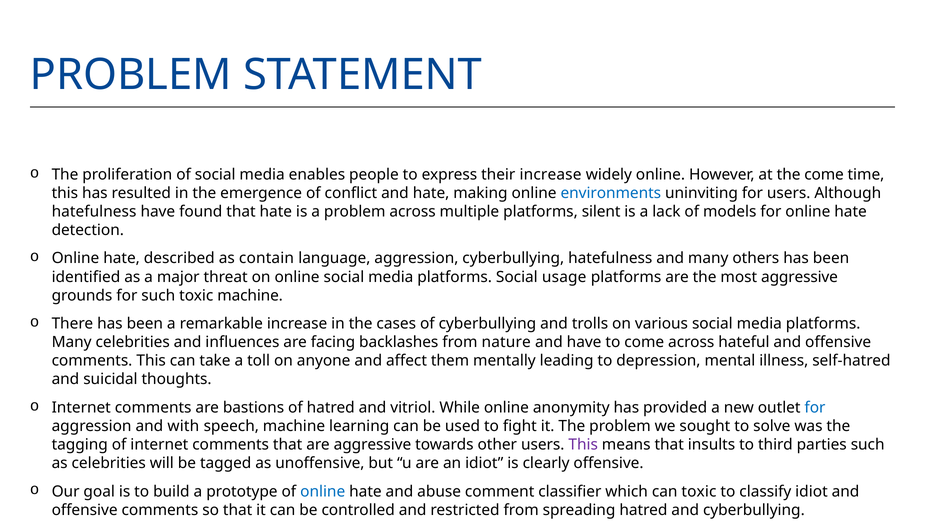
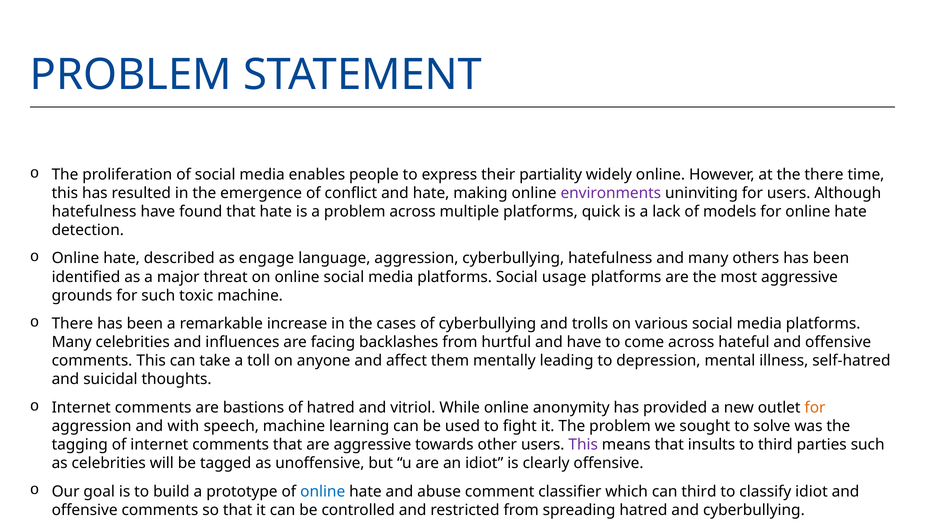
their increase: increase -> partiality (551, 174)
the come: come -> there (824, 174)
environments colour: blue -> purple (611, 193)
silent: silent -> quick (601, 212)
contain: contain -> engage (266, 258)
nature: nature -> hurtful (506, 342)
for colour: blue -> orange (815, 408)
can toxic: toxic -> third (699, 491)
